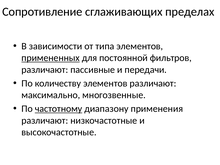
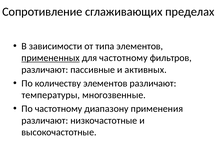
для постоянной: постоянной -> частотному (123, 58)
передачи: передачи -> активных (146, 70)
максимально: максимально -> температуры (51, 95)
частотному underline: present -> none (59, 109)
